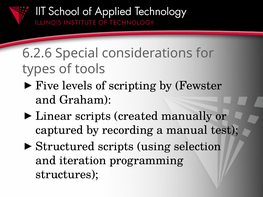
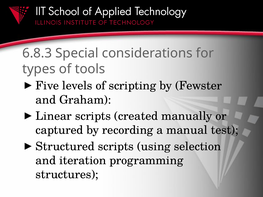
6.2.6: 6.2.6 -> 6.8.3 (37, 53)
